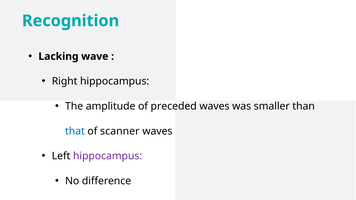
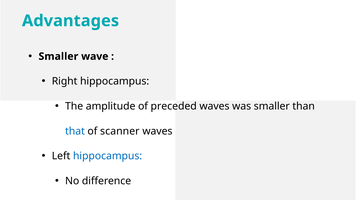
Recognition: Recognition -> Advantages (71, 21)
Lacking: Lacking -> Smaller (58, 56)
hippocampus colour: purple -> blue (108, 156)
